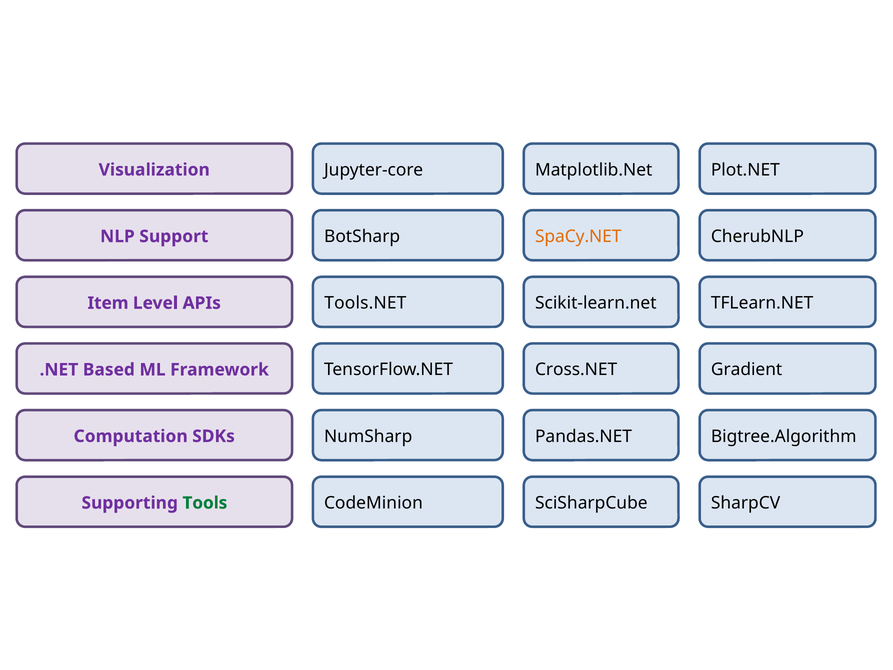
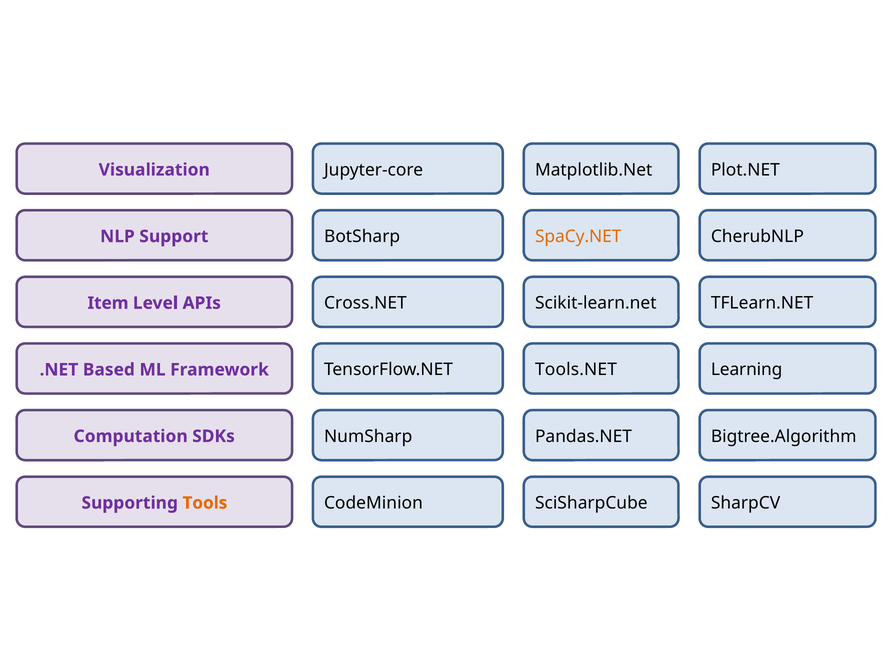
Tools.NET: Tools.NET -> Cross.NET (365, 303)
Cross.NET: Cross.NET -> Tools.NET (576, 370)
Gradient: Gradient -> Learning (747, 370)
Tools colour: green -> orange (205, 503)
